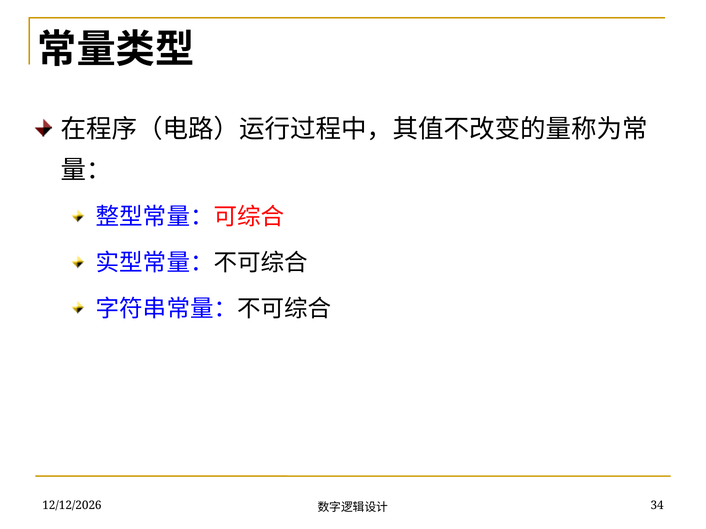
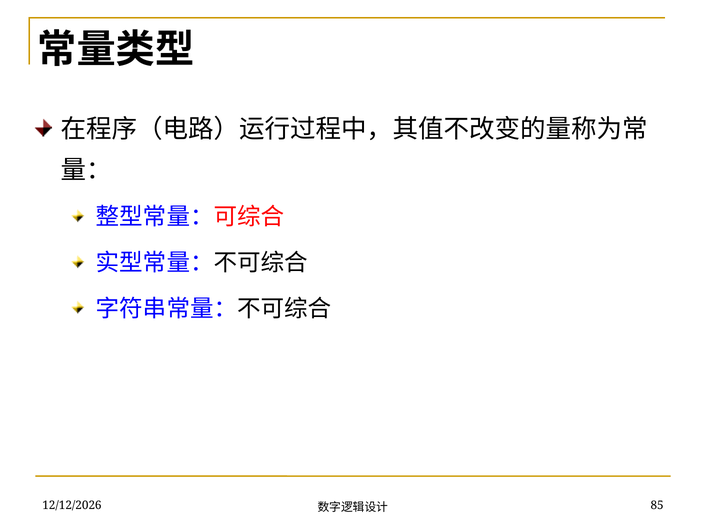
34: 34 -> 85 (657, 506)
